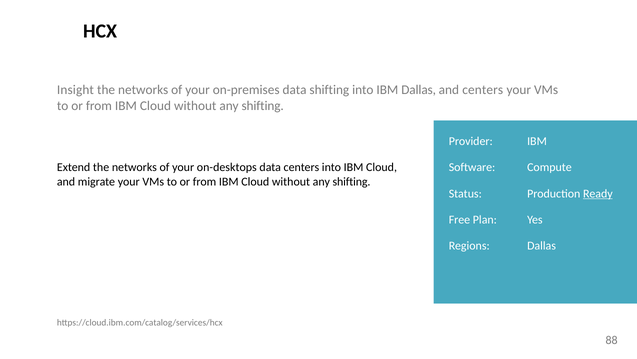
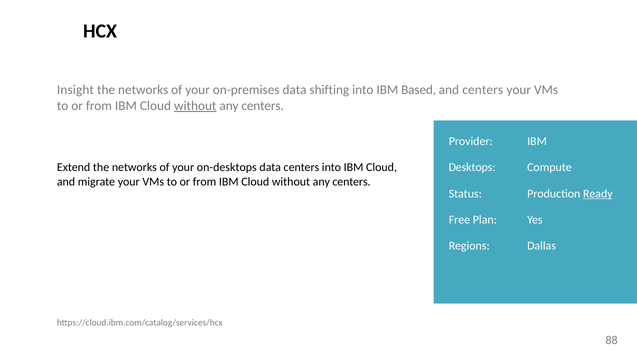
IBM Dallas: Dallas -> Based (419, 90)
without underline: none -> present (195, 106)
shifting: shifting -> centers (263, 106)
Software: Software -> Desktops (472, 167)
shifting: shifting -> centers (351, 181)
